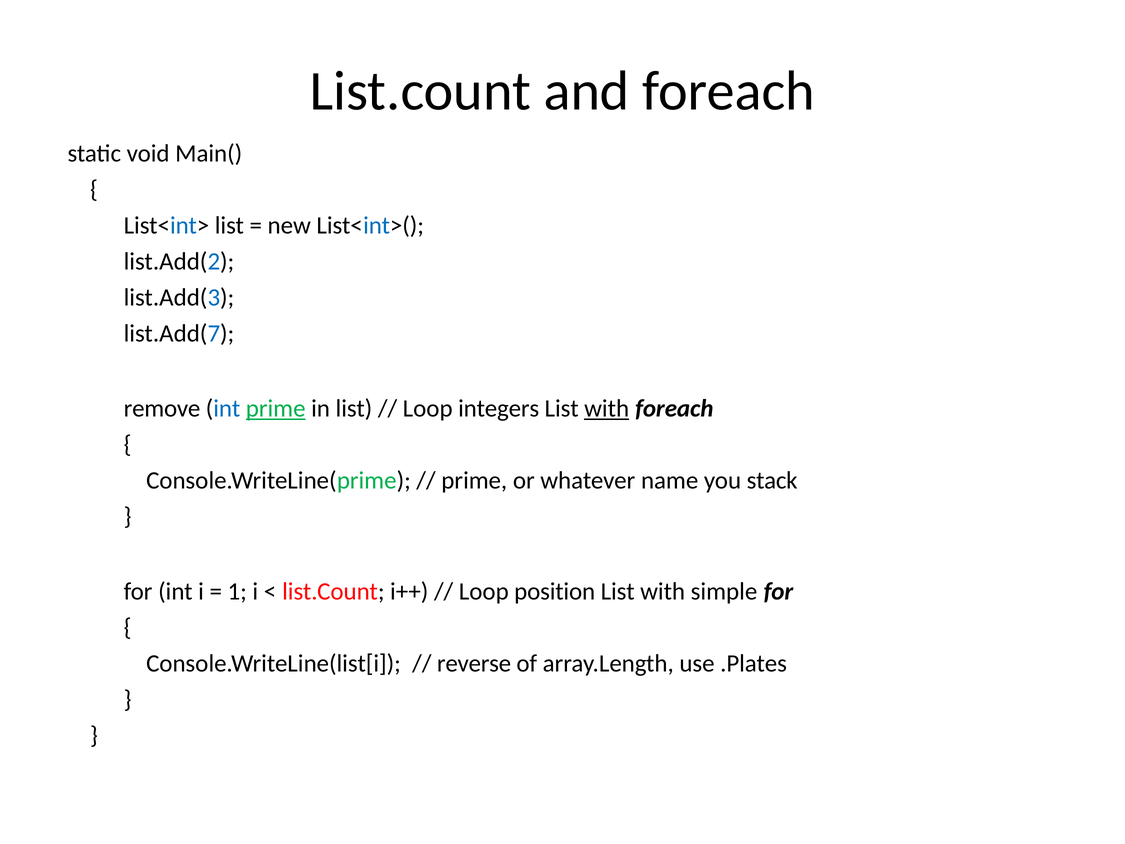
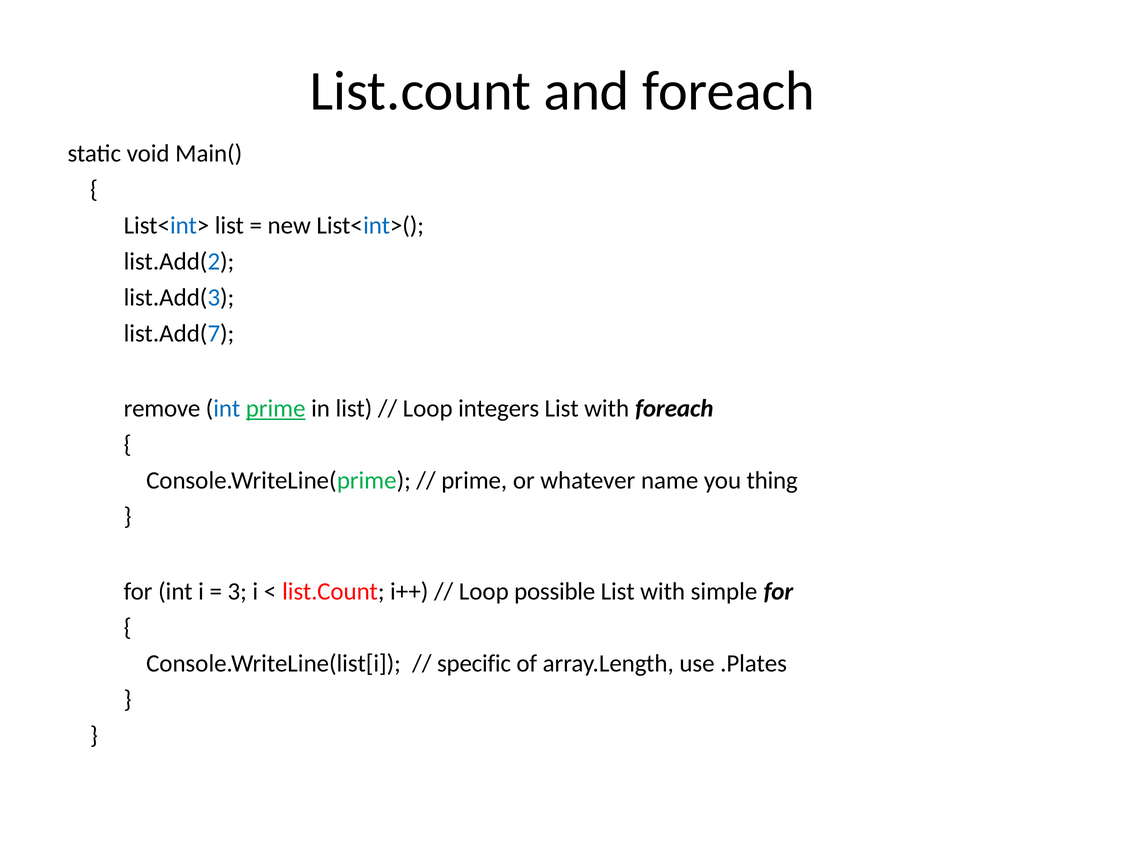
with underline: present -> none (607, 408)
stack: stack -> thing (772, 480)
1: 1 -> 3 (237, 591)
position: position -> possible (555, 591)
reverse: reverse -> specific (474, 663)
